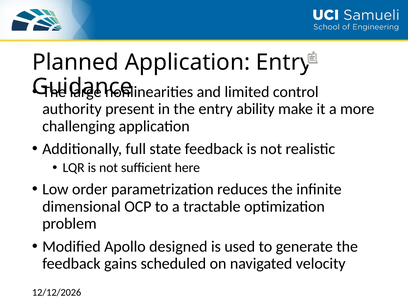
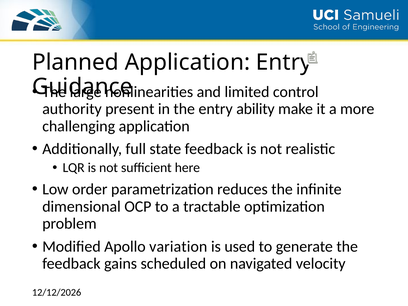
designed: designed -> variation (178, 246)
